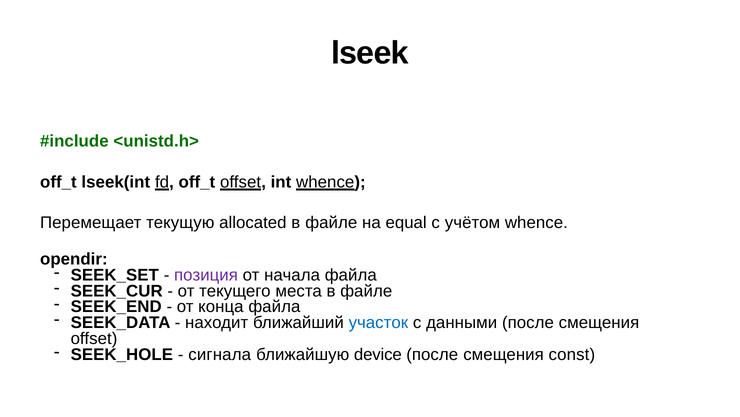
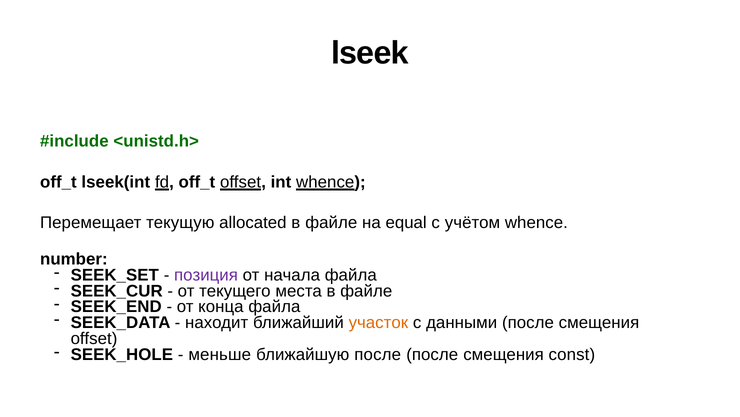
opendir: opendir -> number (74, 259)
участок colour: blue -> orange (378, 322)
сигнала: сигнала -> меньше (220, 354)
ближайшую device: device -> после (378, 354)
